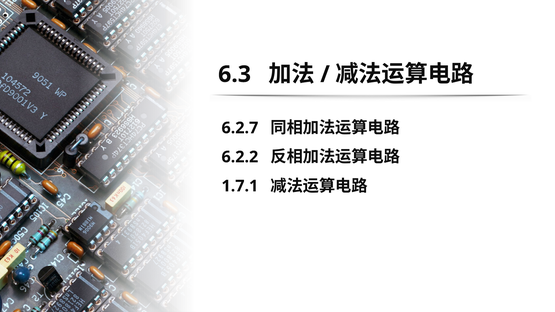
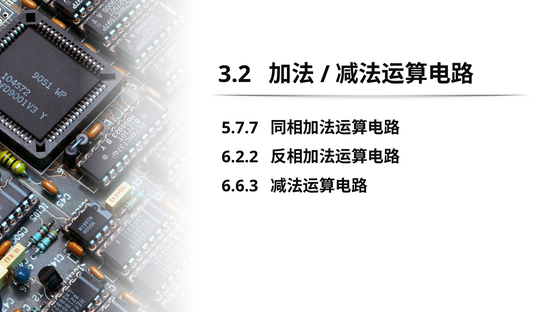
6.3: 6.3 -> 3.2 (235, 74)
6.2.7: 6.2.7 -> 5.7.7 (240, 128)
1.7.1: 1.7.1 -> 6.6.3 (240, 186)
